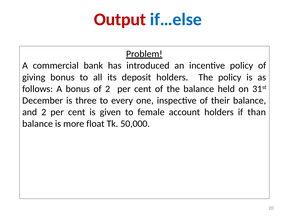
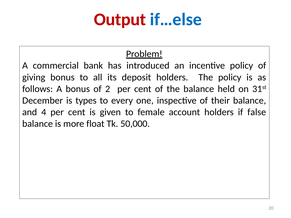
three: three -> types (86, 101)
and 2: 2 -> 4 (44, 112)
than: than -> false (257, 112)
